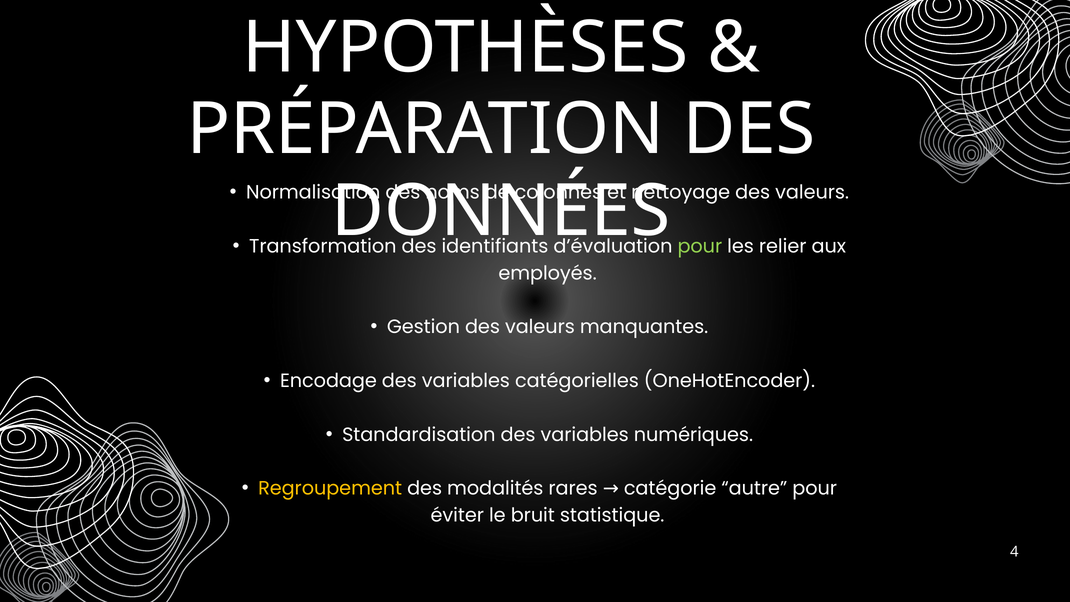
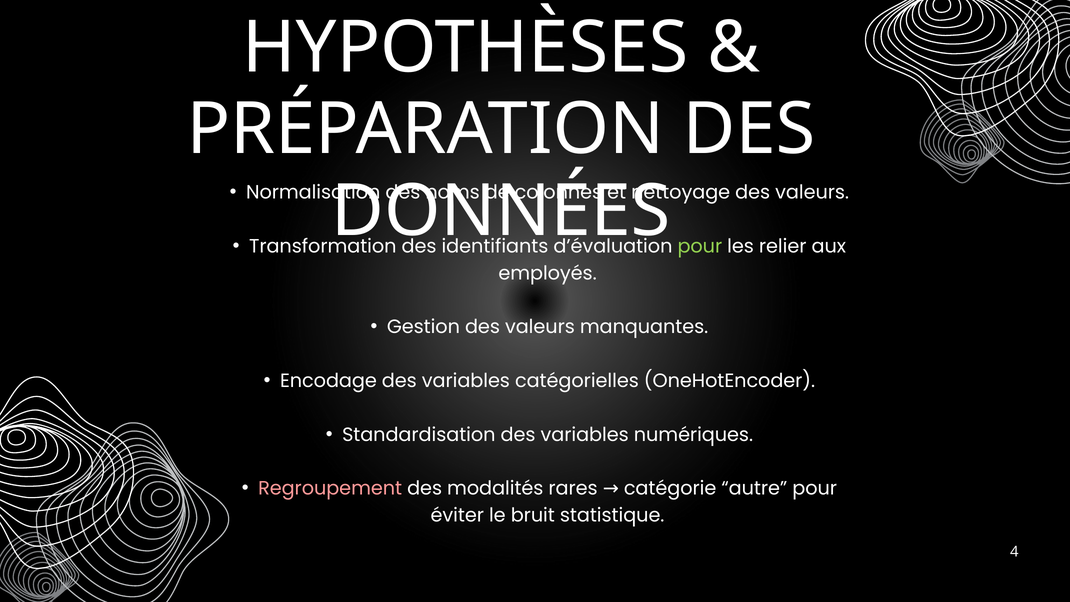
Regroupement colour: yellow -> pink (330, 488)
